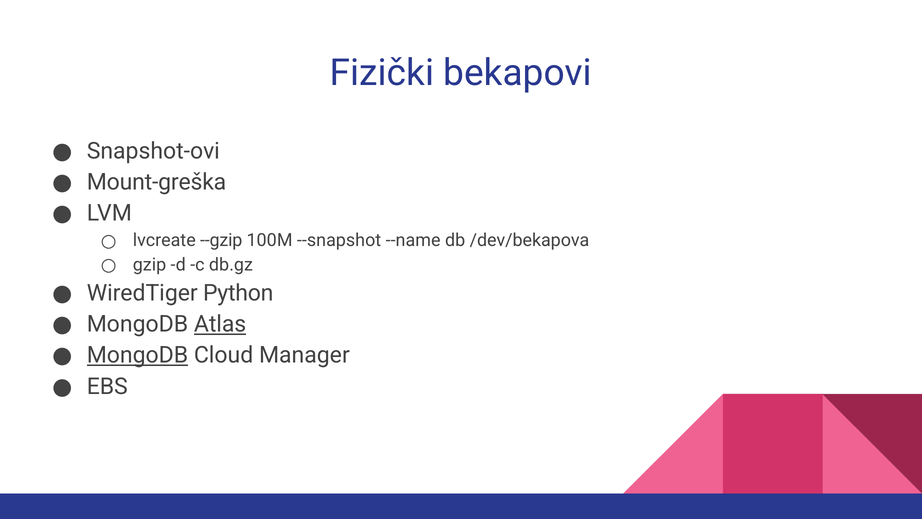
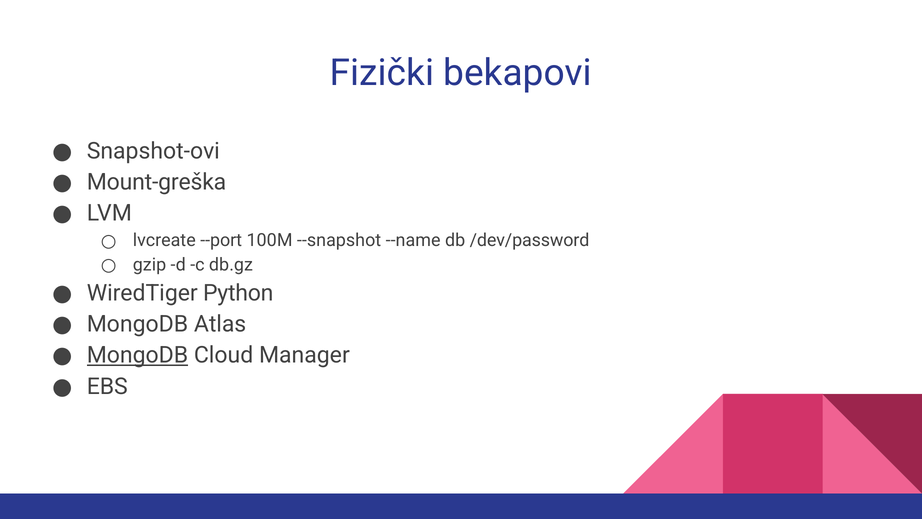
--gzip: --gzip -> --port (221, 240)
/dev/bekapova: /dev/bekapova -> /dev/password (530, 240)
Atlas underline: present -> none (220, 324)
